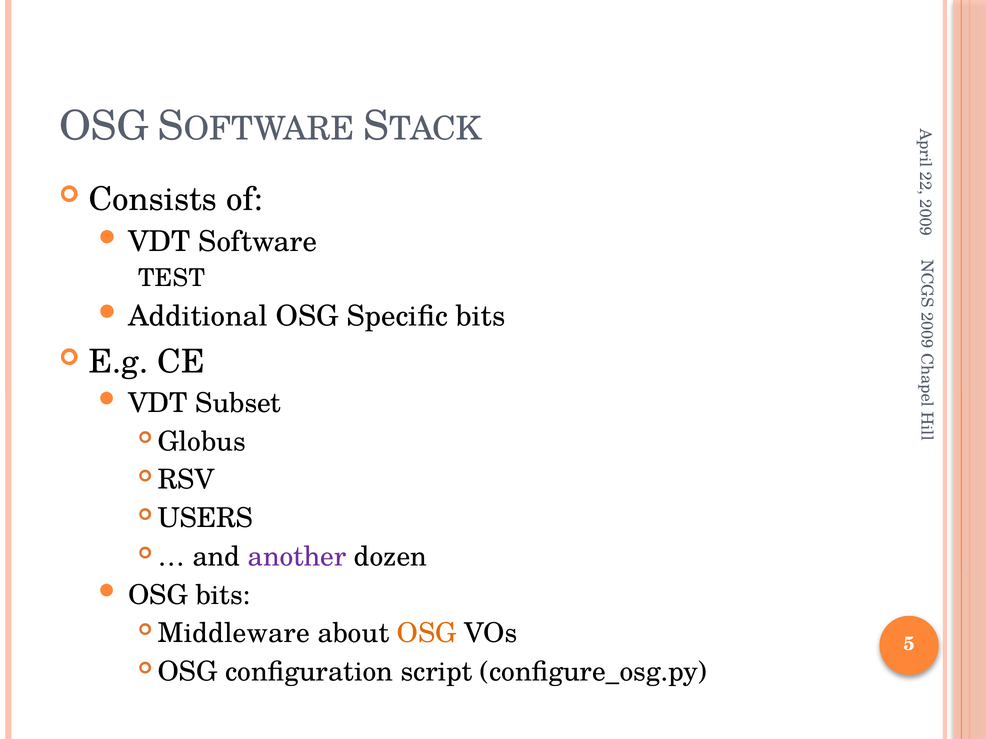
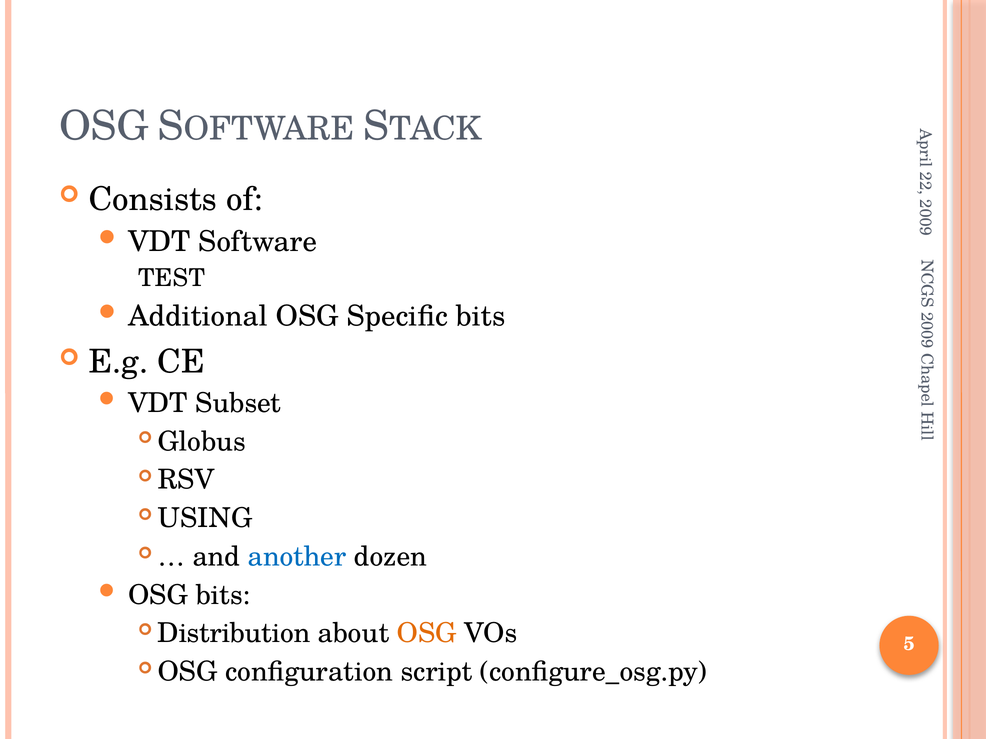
USERS: USERS -> USING (205, 519)
another colour: purple -> blue (297, 557)
Middleware: Middleware -> Distribution (234, 634)
